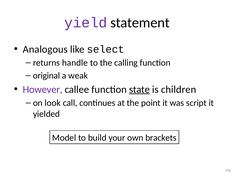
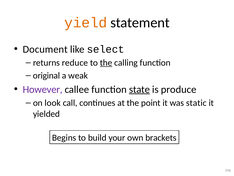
yield colour: purple -> orange (86, 23)
Analogous: Analogous -> Document (45, 49)
handle: handle -> reduce (75, 63)
the underline: none -> present (106, 63)
children: children -> produce (179, 89)
script: script -> static (196, 103)
Model: Model -> Begins (64, 137)
